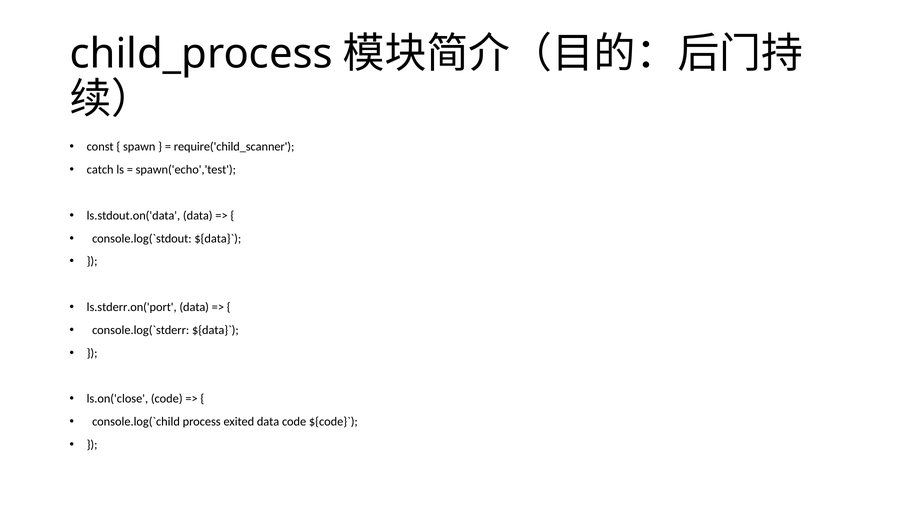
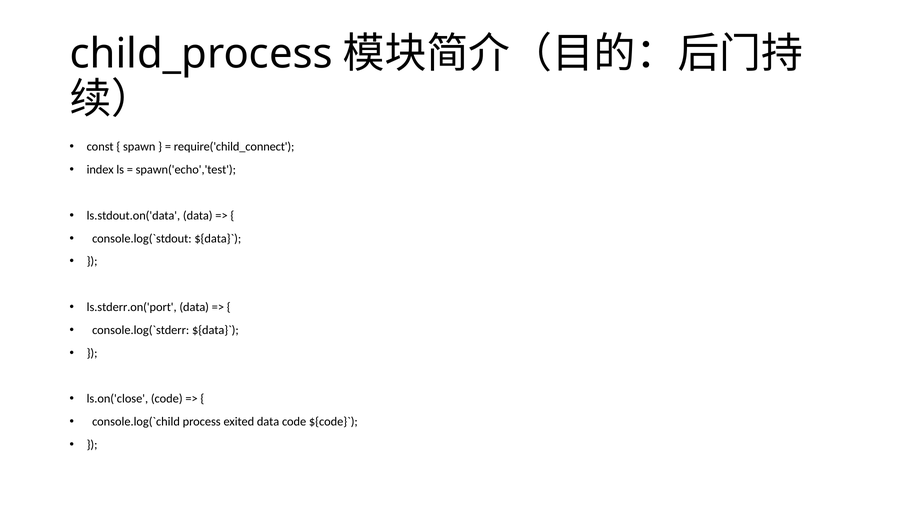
require('child_scanner: require('child_scanner -> require('child_connect (234, 147)
catch: catch -> index (100, 170)
